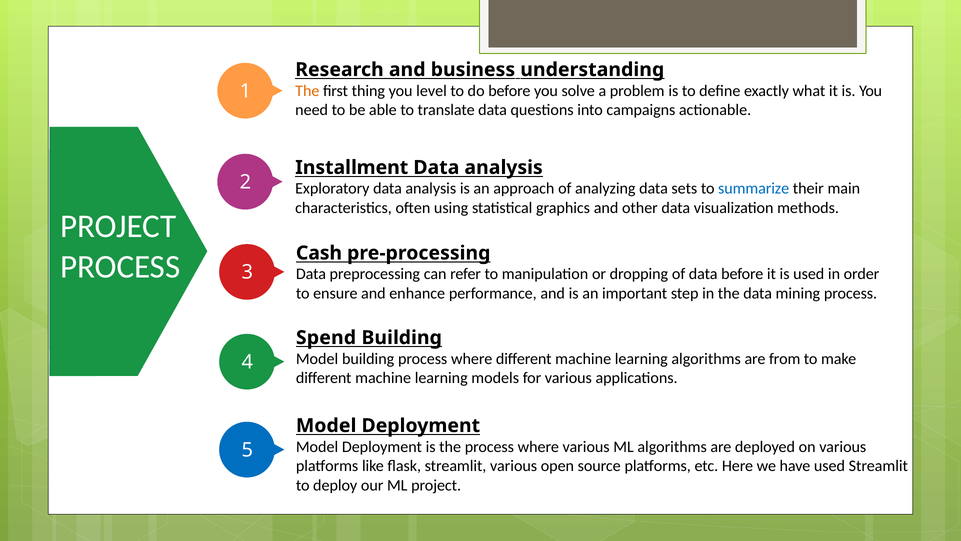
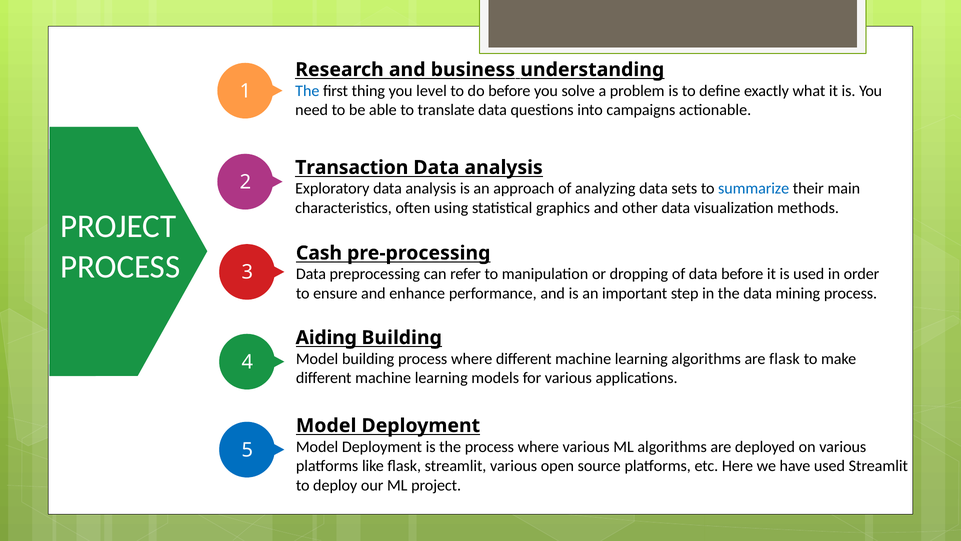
The colour: orange -> blue (307, 91)
Installment: Installment -> Transaction (352, 167)
Spend: Spend -> Aiding (326, 338)
are from: from -> flask (785, 359)
